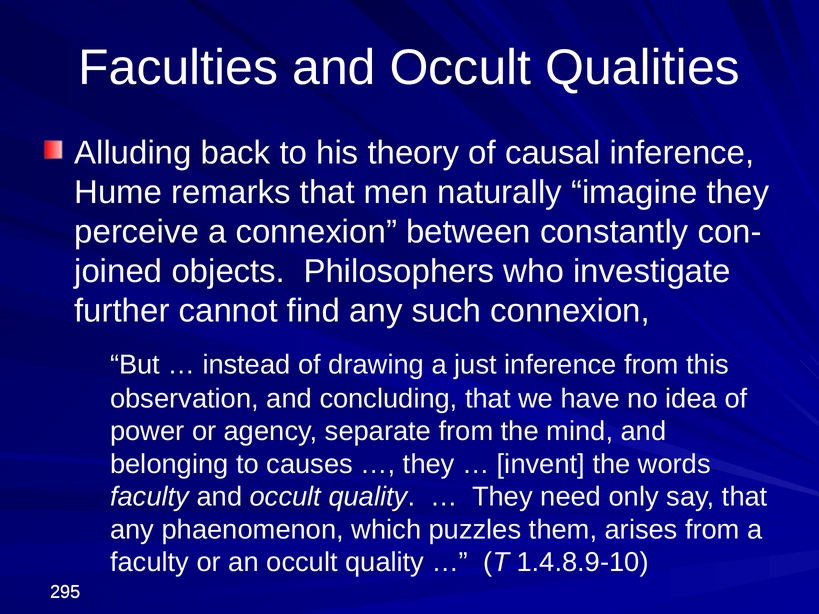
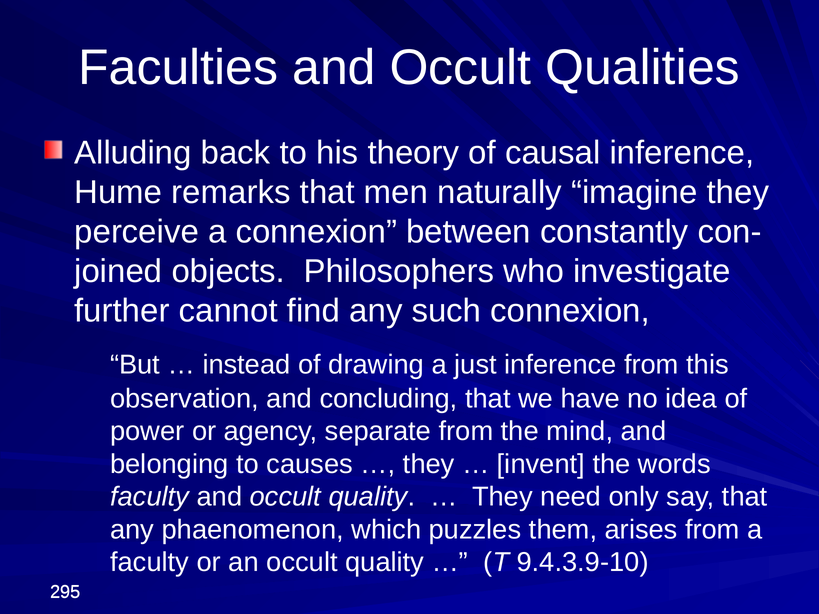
1.4.8.9-10: 1.4.8.9-10 -> 9.4.3.9-10 (583, 563)
